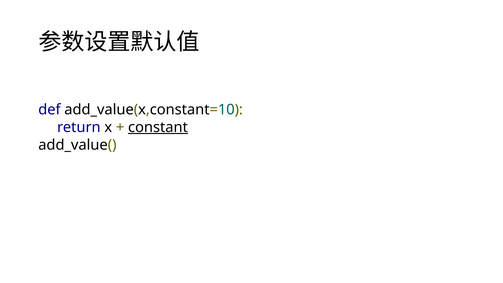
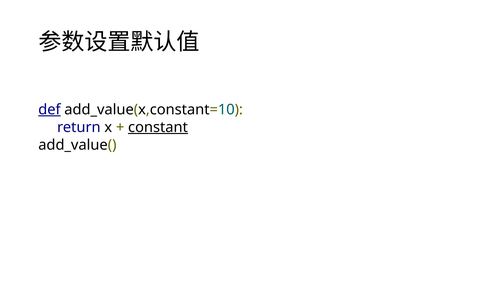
def underline: none -> present (49, 110)
